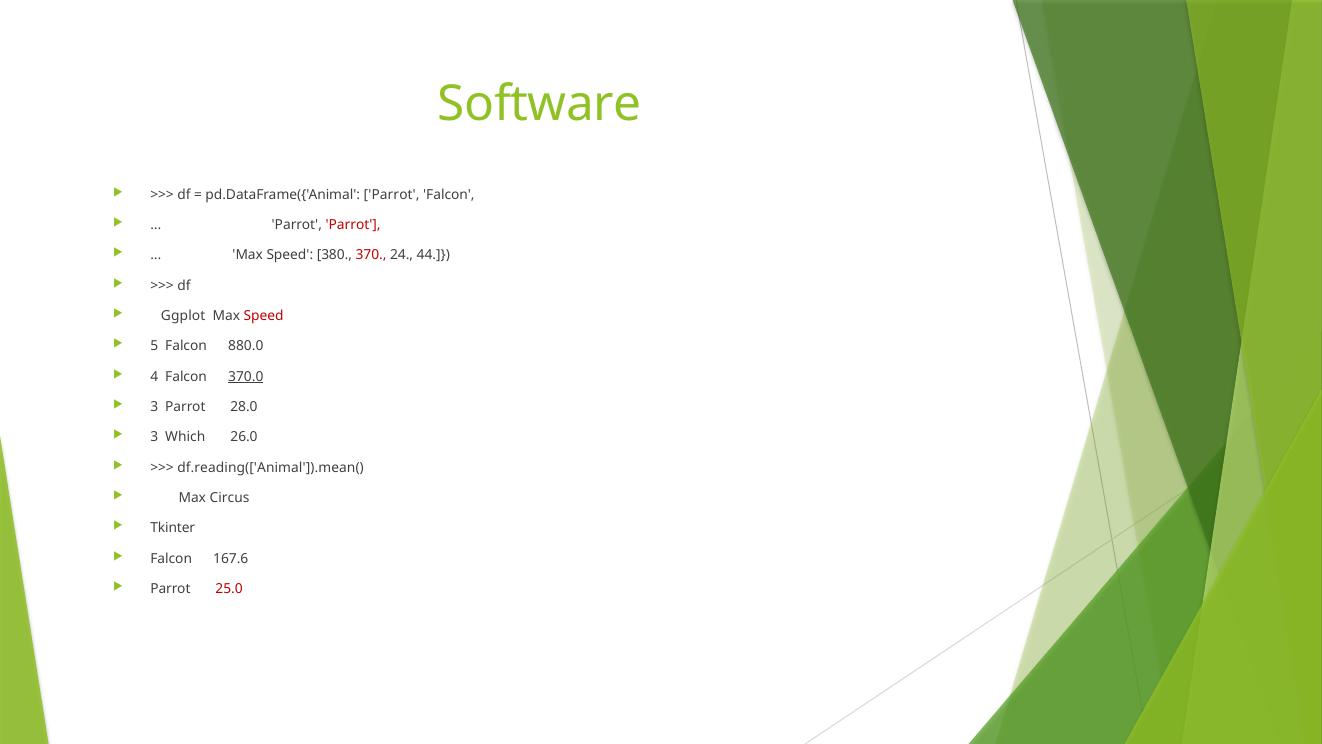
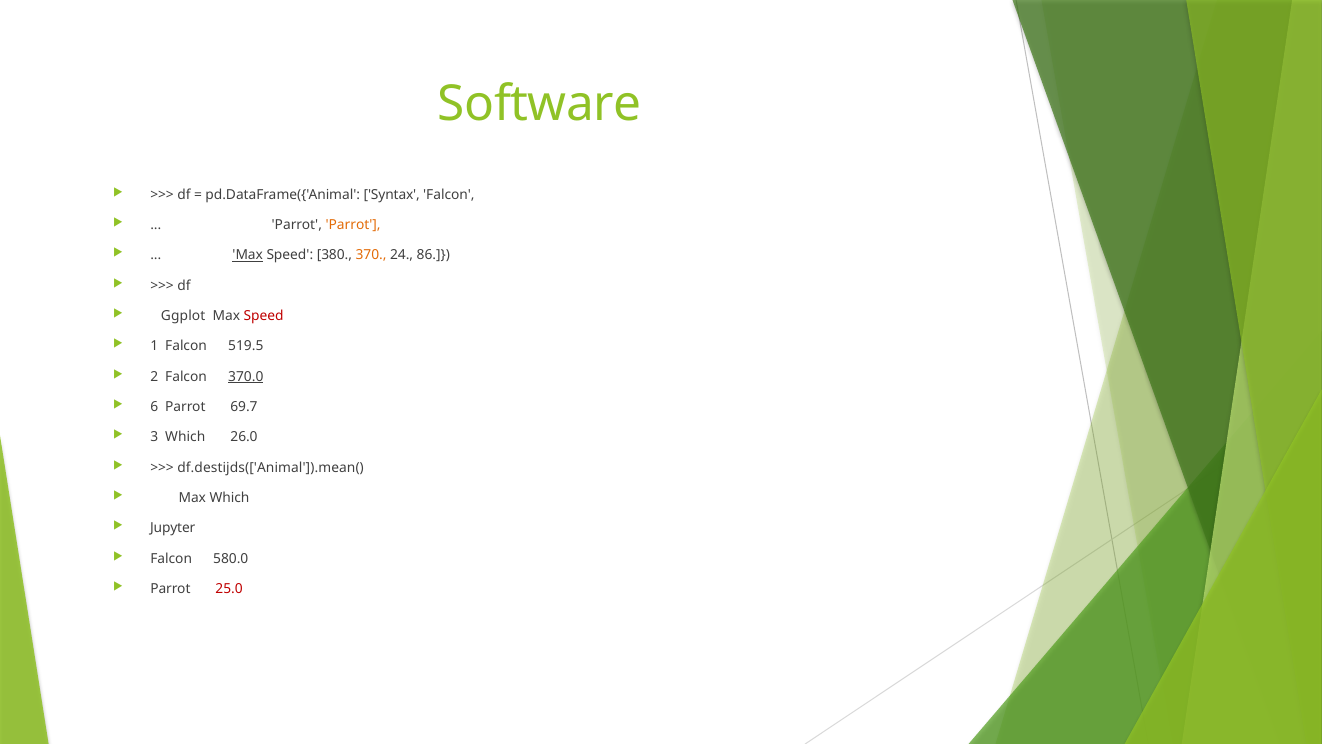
pd.DataFrame({'Animal Parrot: Parrot -> Syntax (392, 194)
Parrot colour: red -> orange (353, 225)
Max underline: none -> present (248, 255)
370 colour: red -> orange (371, 255)
44: 44 -> 86 (433, 255)
5: 5 -> 1 (154, 346)
880.0: 880.0 -> 519.5 (246, 346)
4: 4 -> 2 (154, 376)
3: 3 -> 6 (154, 407)
28.0: 28.0 -> 69.7 (244, 407)
df.reading(['Animal']).mean(: df.reading(['Animal']).mean( -> df.destijds(['Animal']).mean( (271, 467)
Max Circus: Circus -> Which (230, 498)
Tkinter: Tkinter -> Jupyter (173, 528)
167.6: 167.6 -> 580.0 (231, 558)
